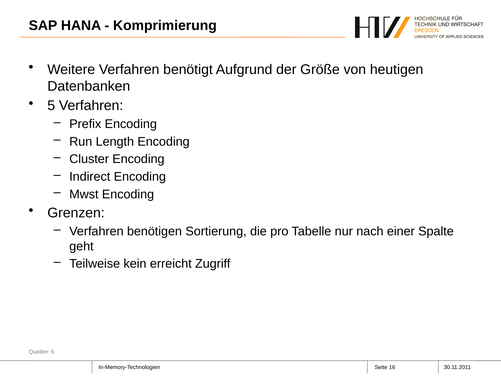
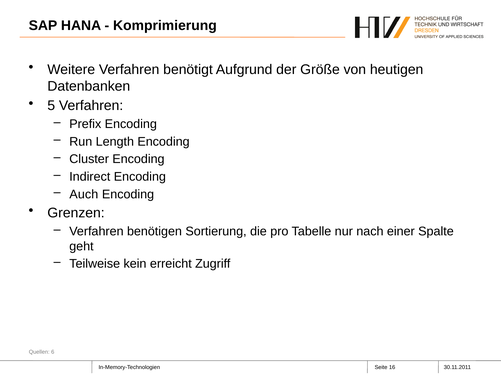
Mwst: Mwst -> Auch (84, 194)
